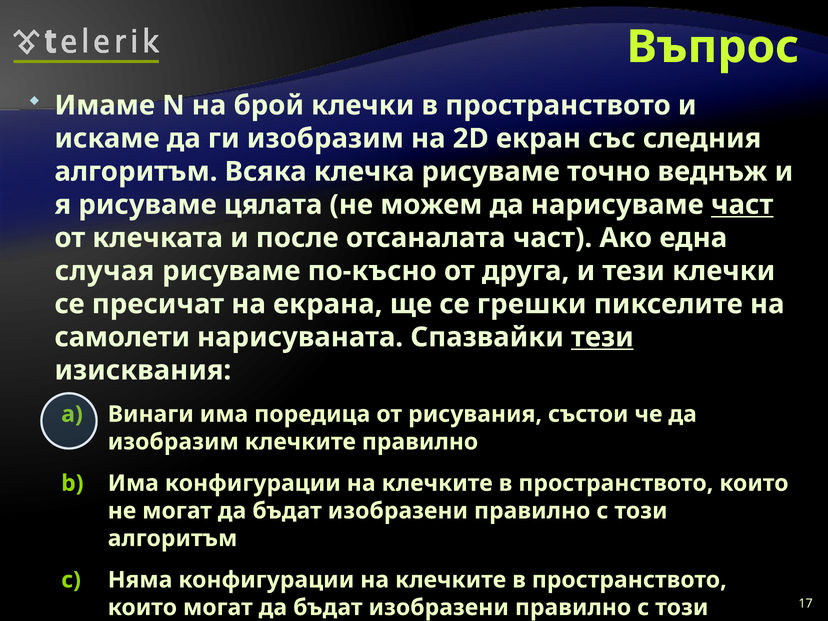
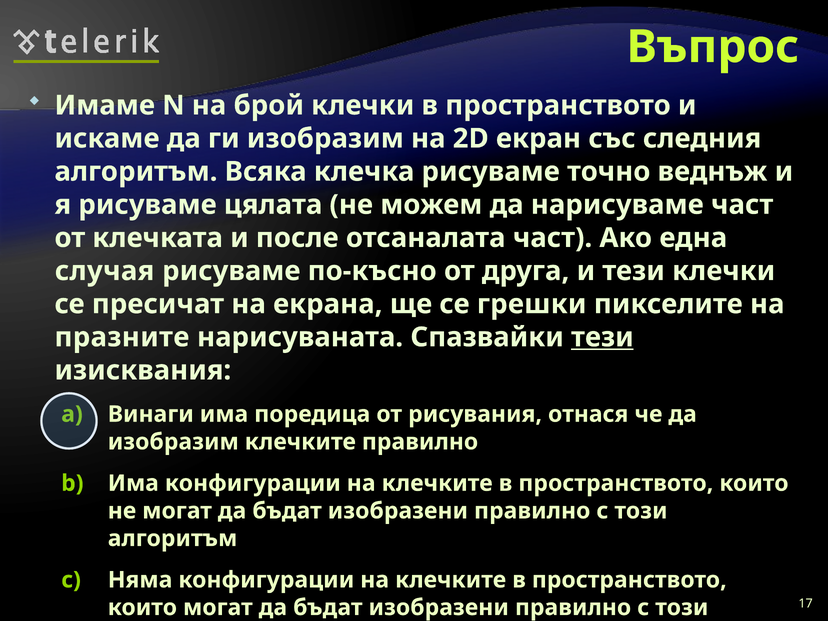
част underline: present -> none (742, 205)
самолети: самолети -> празните (122, 337)
състои: състои -> отнася (588, 414)
